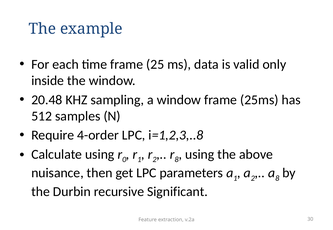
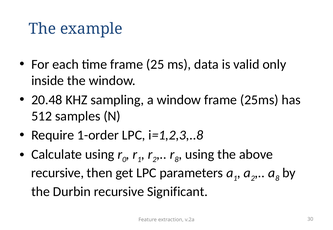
4-order: 4-order -> 1-order (98, 136)
nuisance: nuisance -> recursive (58, 173)
